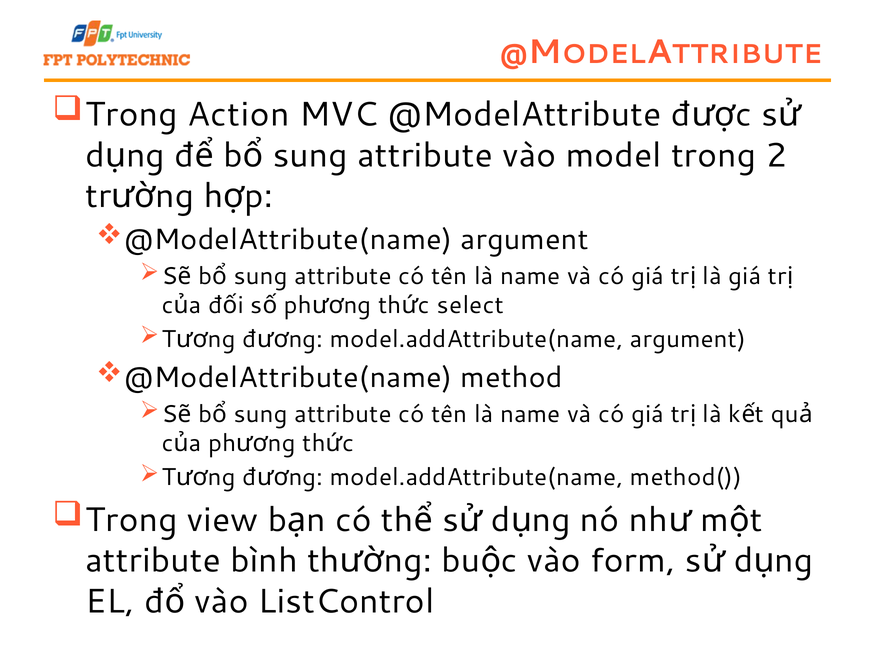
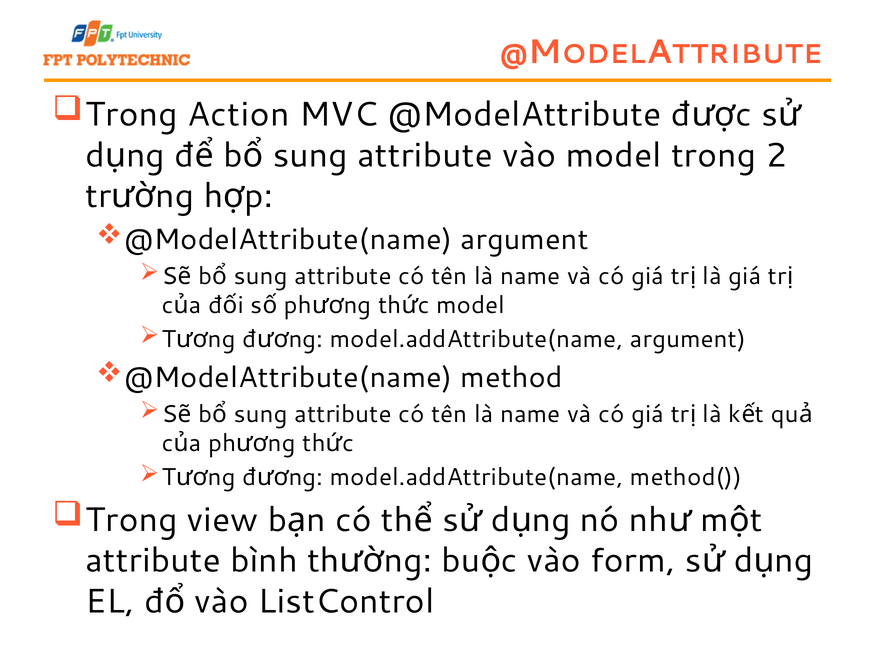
select: select -> model (471, 305)
